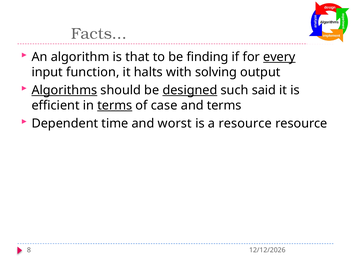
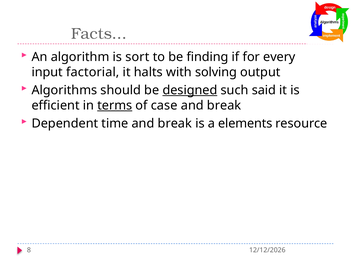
that: that -> sort (137, 57)
every underline: present -> none (279, 57)
function: function -> factorial (93, 72)
Algorithms underline: present -> none (64, 90)
terms: terms -> break (224, 106)
time and worst: worst -> break (175, 124)
a resource: resource -> elements (245, 124)
